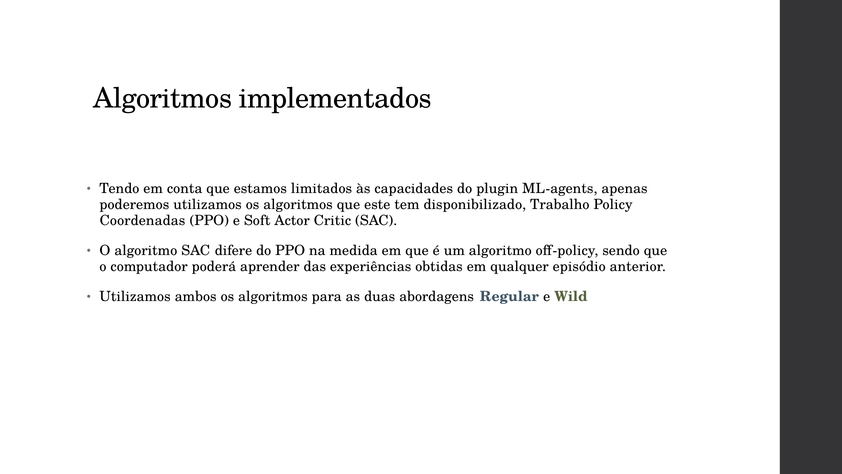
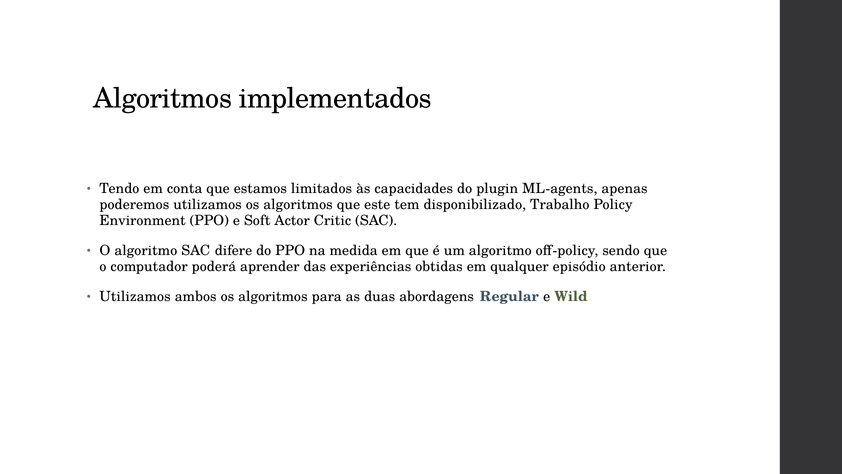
Coordenadas: Coordenadas -> Environment (143, 221)
